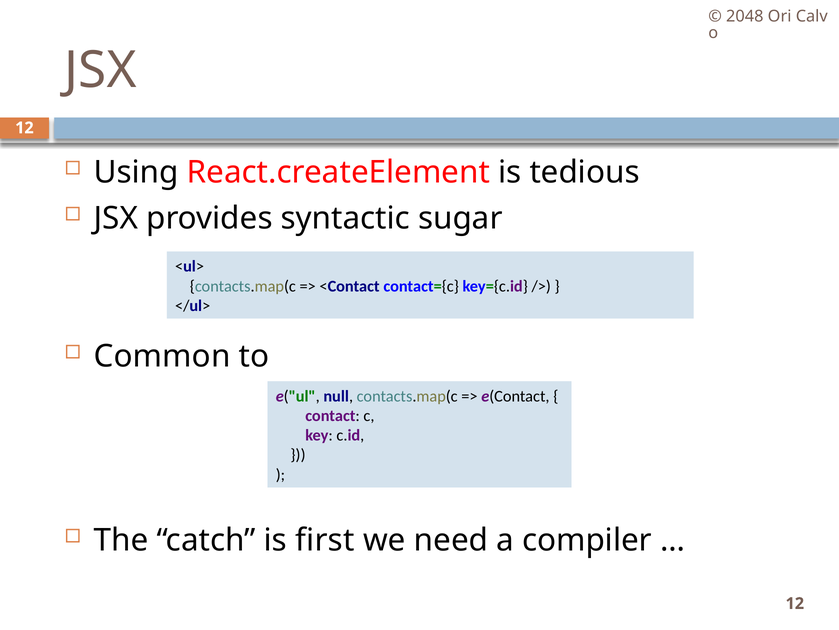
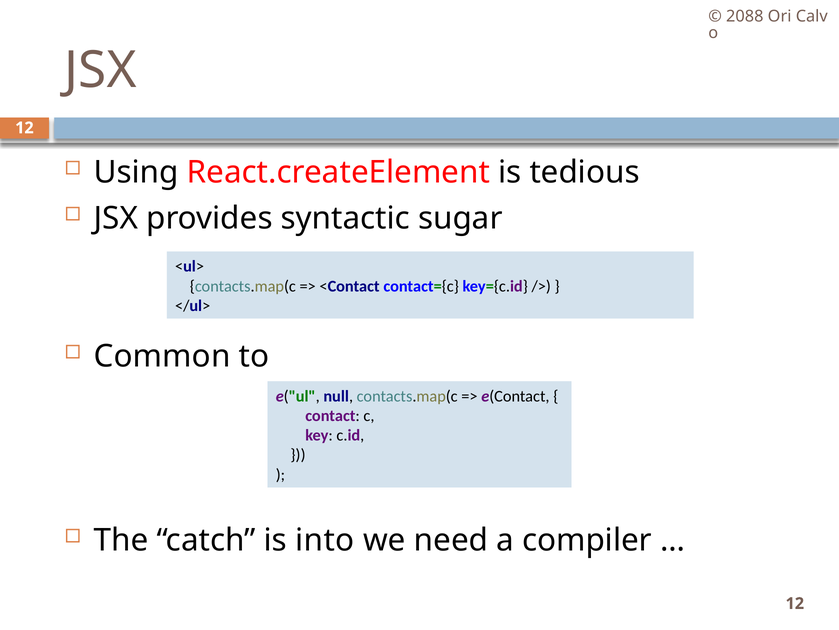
2048: 2048 -> 2088 (745, 17)
first: first -> into (325, 540)
